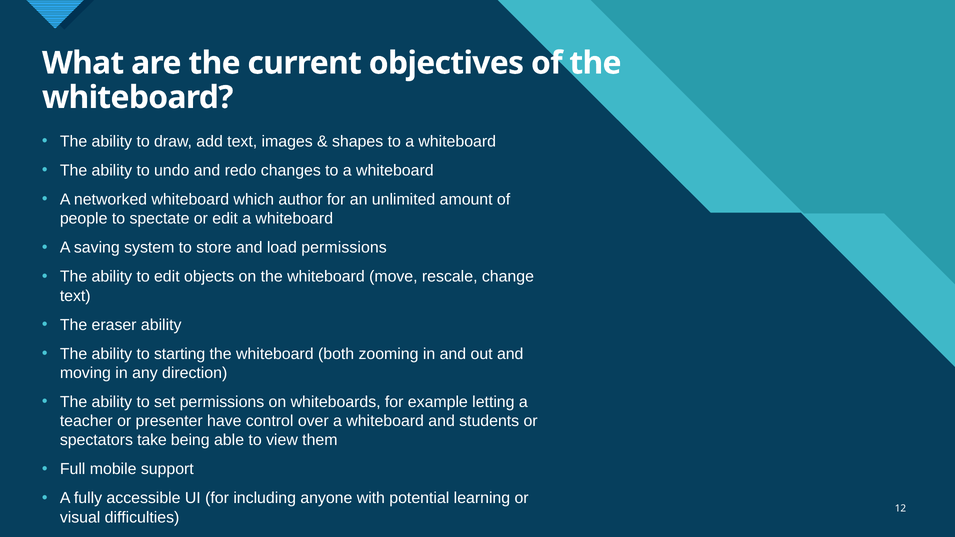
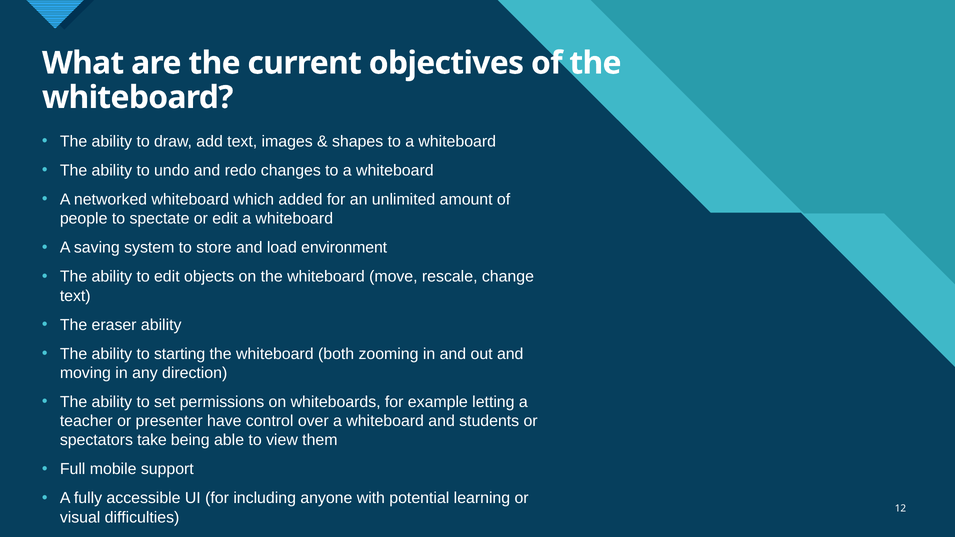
author: author -> added (300, 200)
load permissions: permissions -> environment (344, 248)
